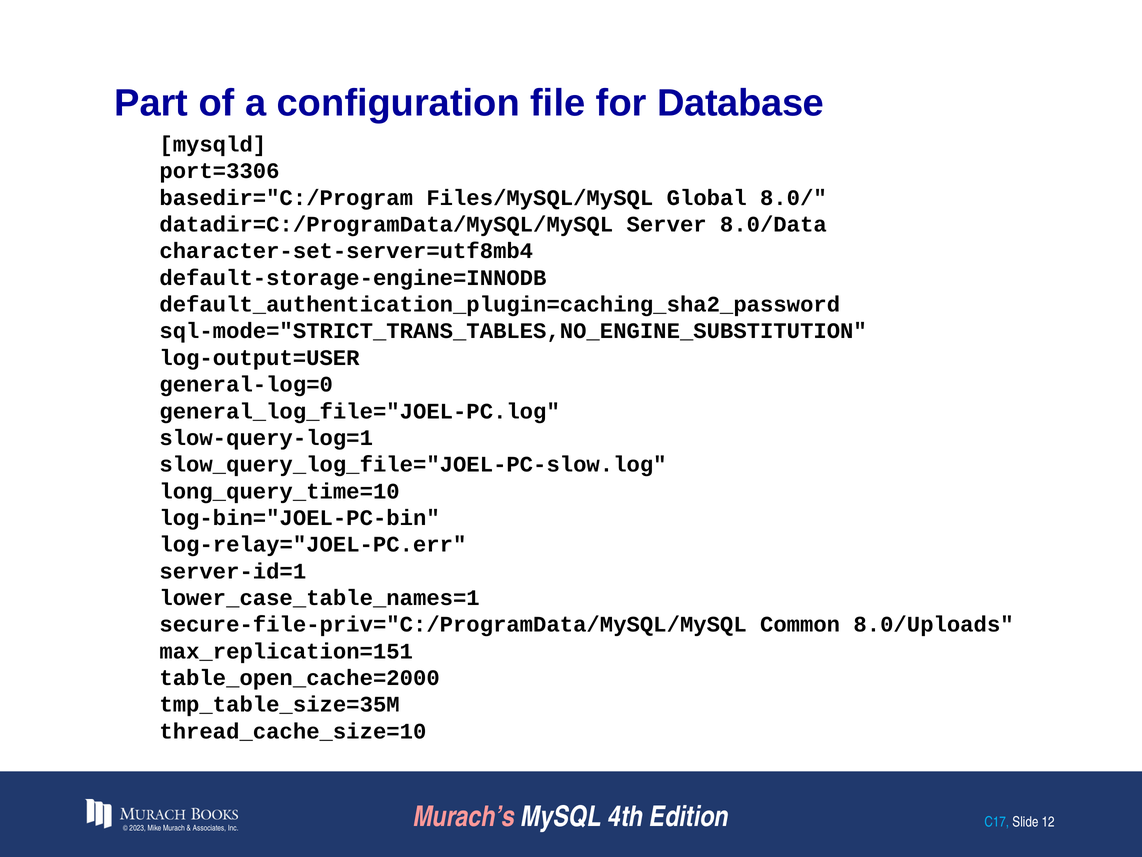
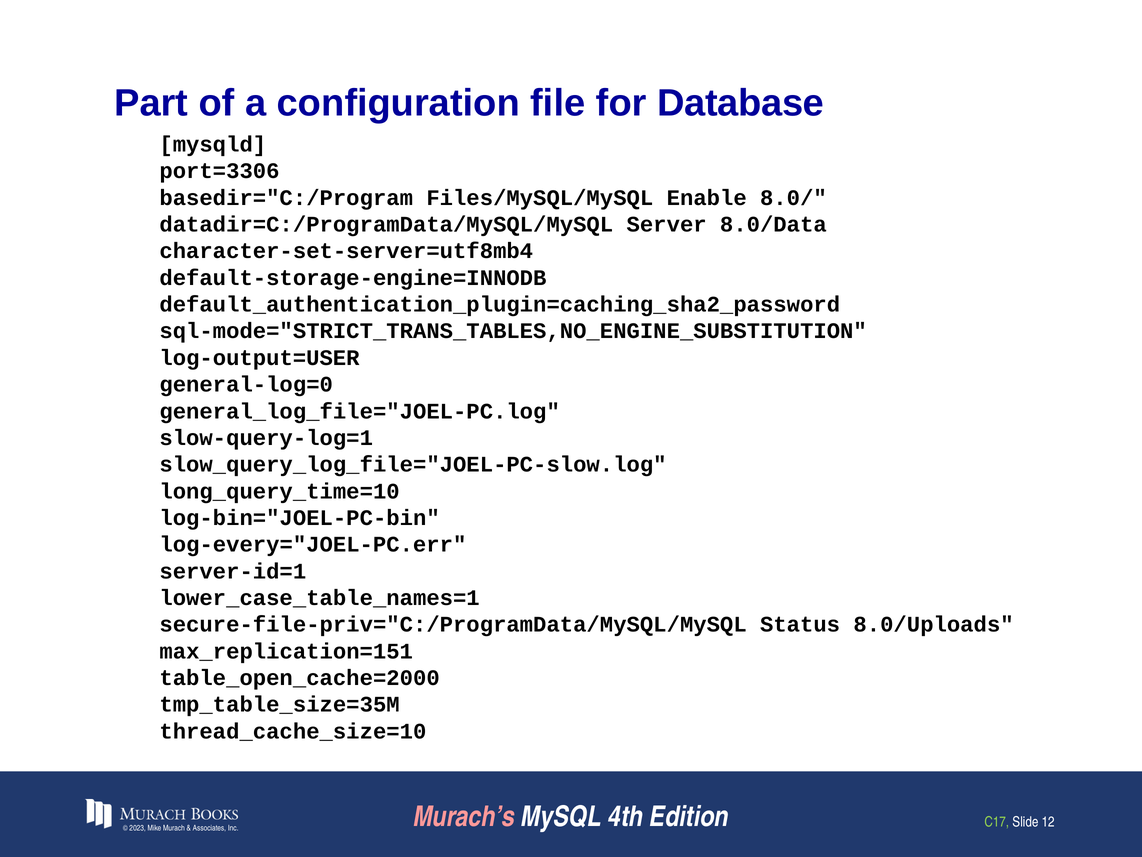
Global: Global -> Enable (707, 198)
log-relay="JOEL-PC.err: log-relay="JOEL-PC.err -> log-every="JOEL-PC.err (313, 544)
Common: Common -> Status (800, 624)
C17 colour: light blue -> light green (997, 822)
